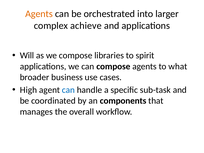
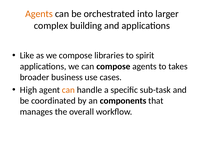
achieve: achieve -> building (86, 26)
Will: Will -> Like (27, 55)
what: what -> takes (178, 66)
can colour: blue -> orange (68, 90)
